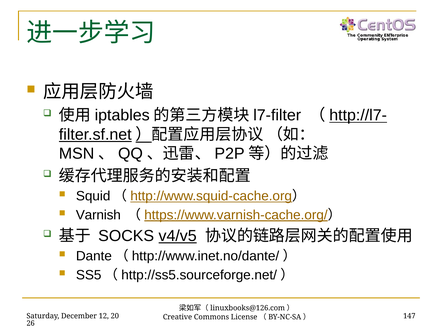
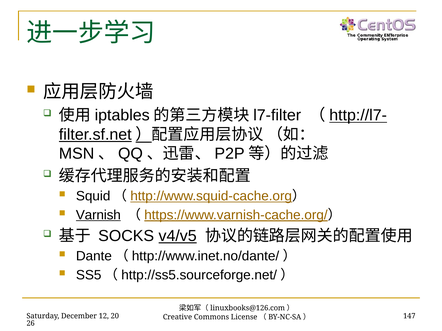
Varnish underline: none -> present (98, 215)
